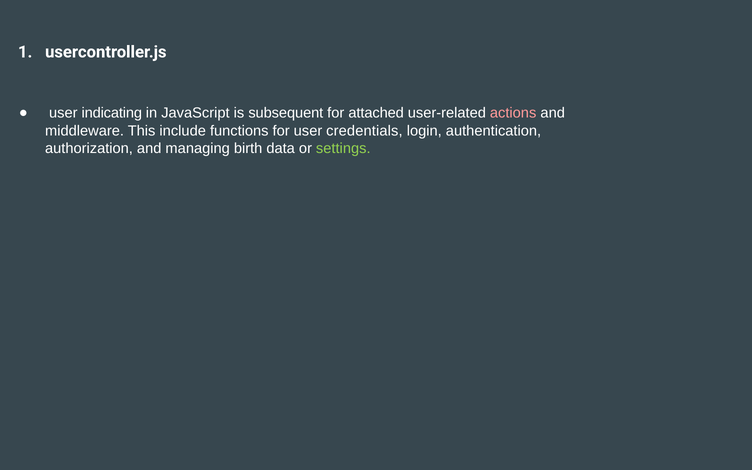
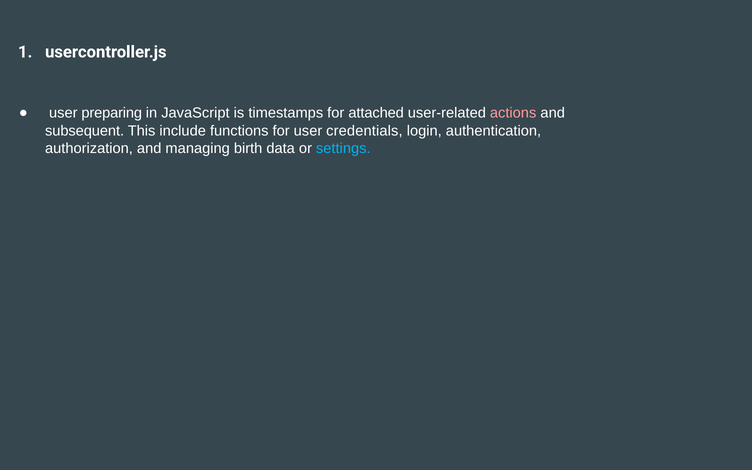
indicating: indicating -> preparing (112, 113)
subsequent: subsequent -> timestamps (286, 113)
middleware: middleware -> subsequent (85, 131)
settings colour: light green -> light blue (343, 148)
